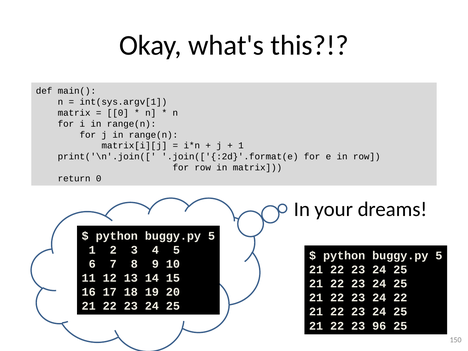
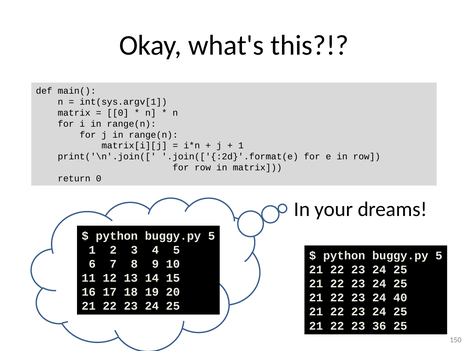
24 22: 22 -> 40 (400, 298)
96: 96 -> 36 (379, 326)
